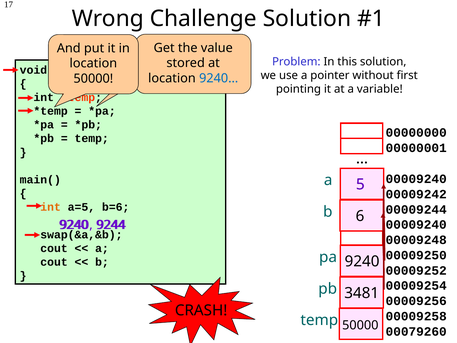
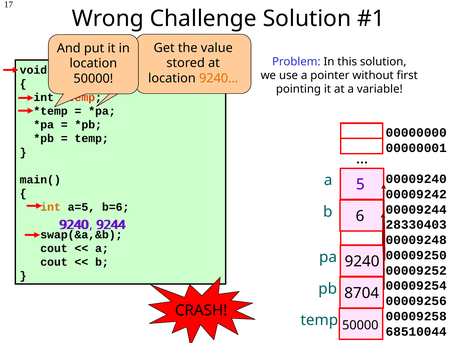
9240… colour: blue -> orange (219, 78)
00009240: 00009240 -> 28330403 (416, 225)
3481: 3481 -> 8704 (362, 293)
00079260: 00079260 -> 68510044 (416, 331)
